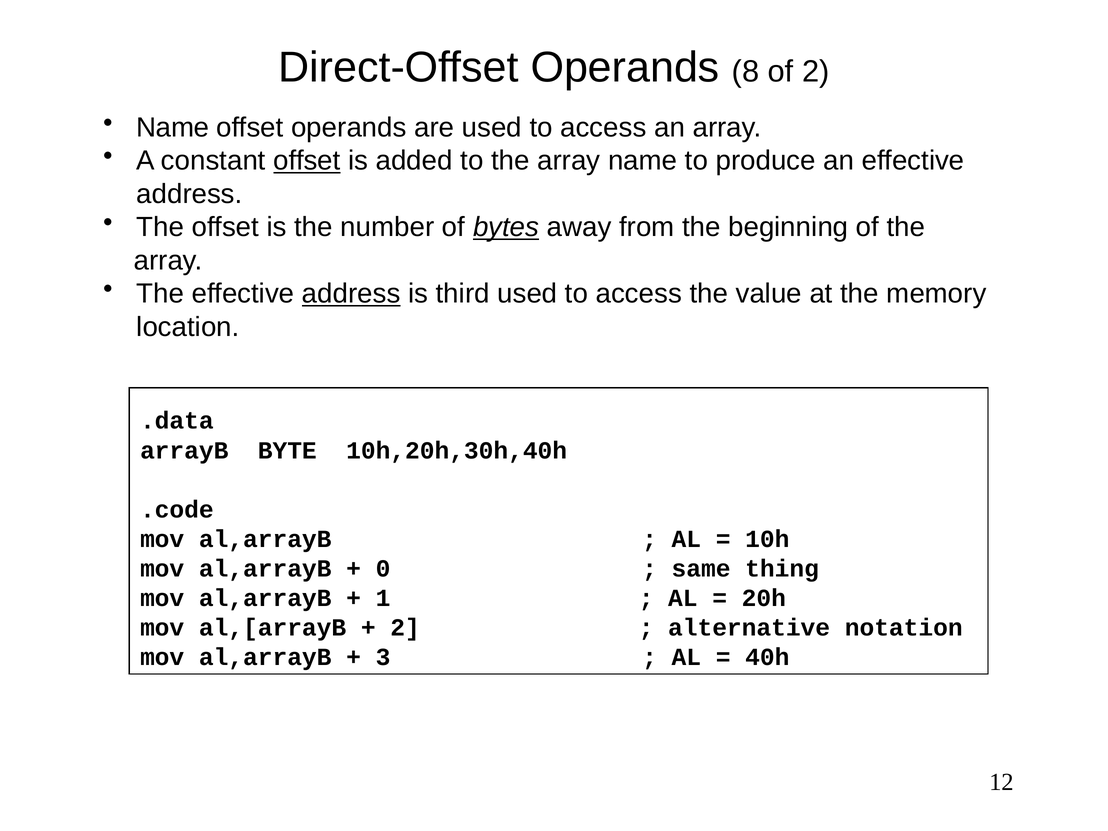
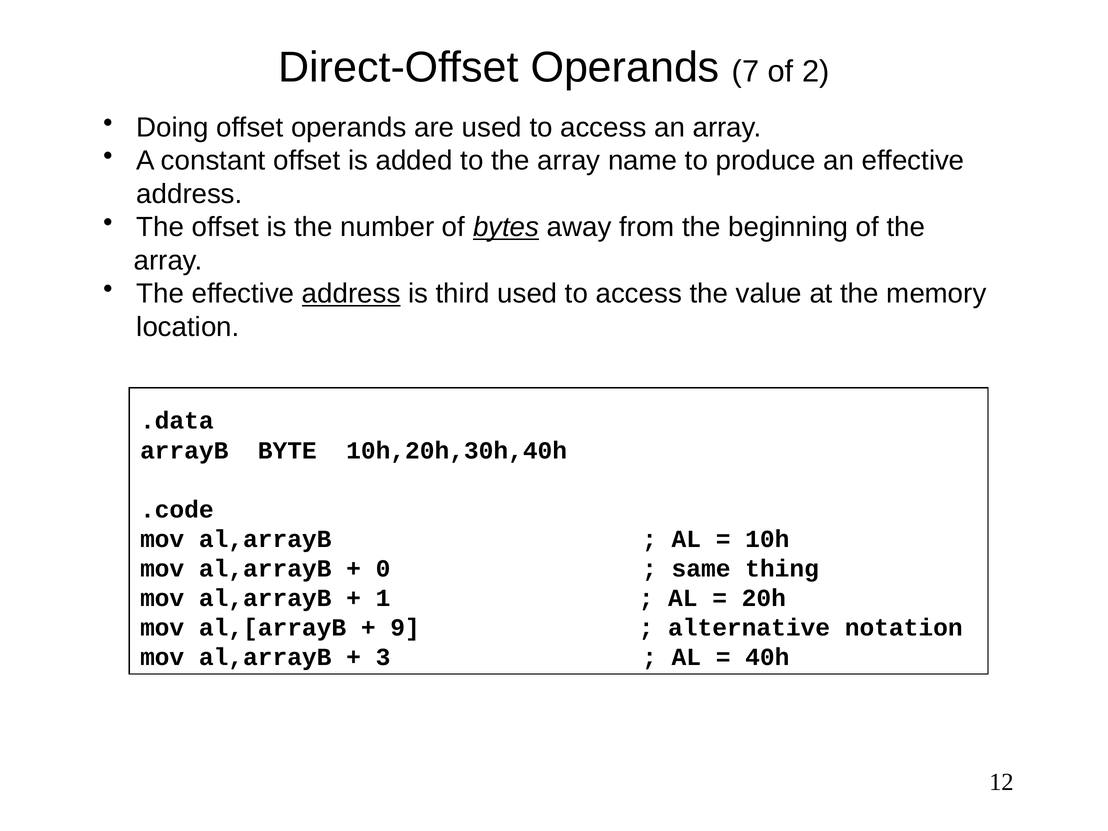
8: 8 -> 7 (746, 72)
Name: Name -> Doing (173, 127)
offset underline: present -> none (307, 161)
2: 2 -> 9 (405, 628)
